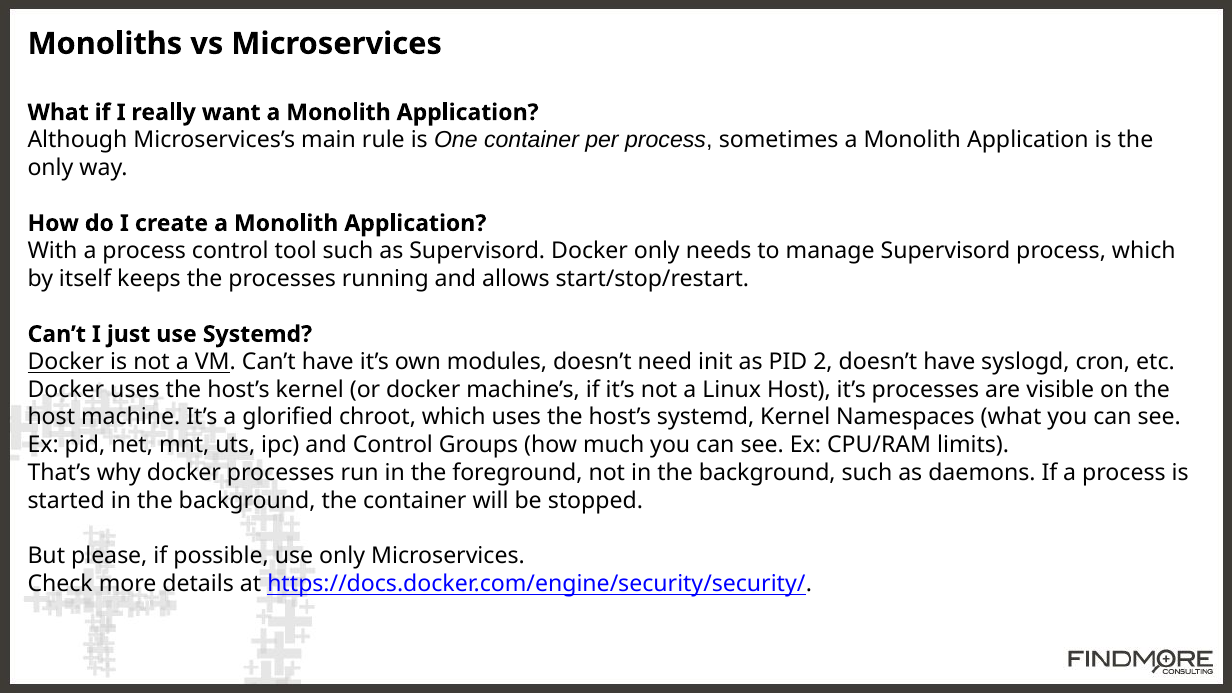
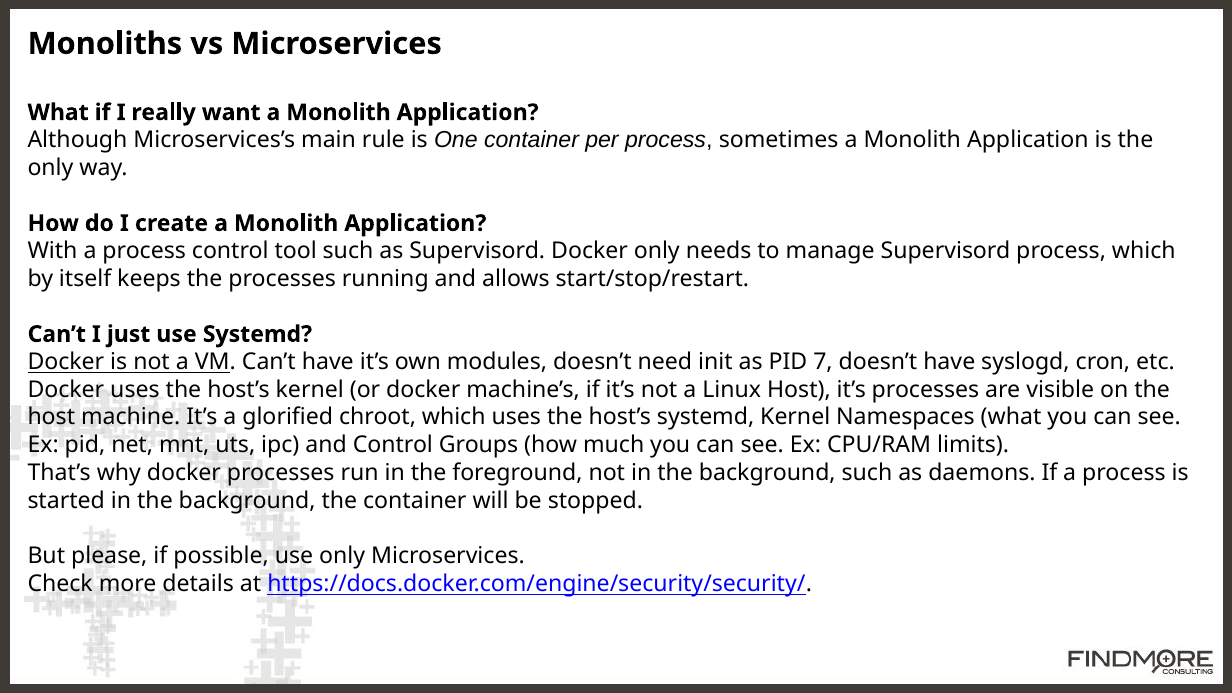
2: 2 -> 7 (823, 362)
